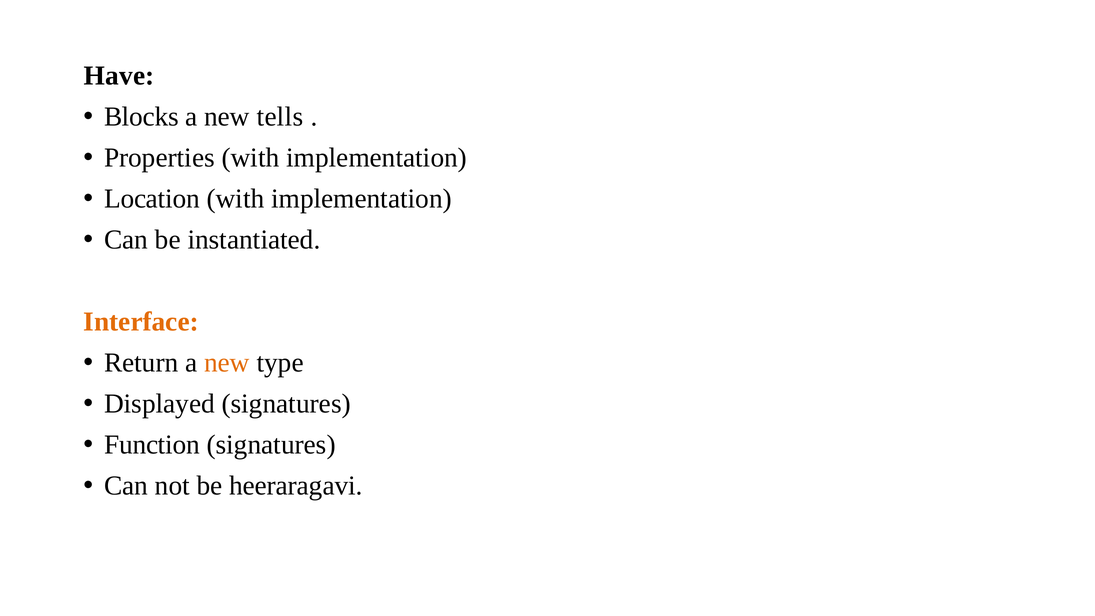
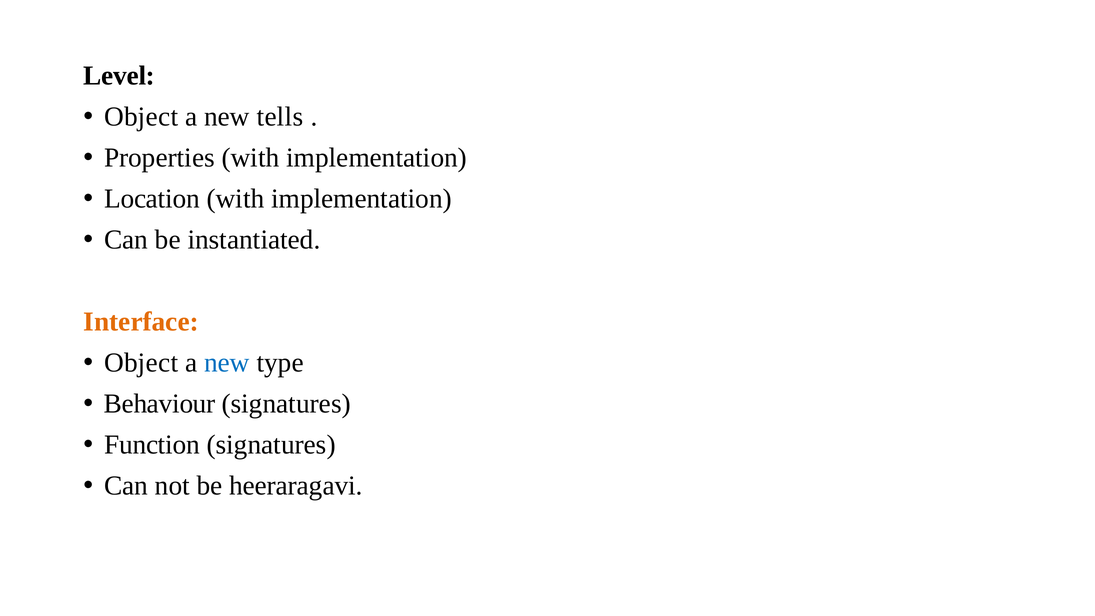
Have: Have -> Level (119, 76)
Blocks: Blocks -> Object (141, 117)
Return: Return -> Object (141, 363)
new colour: orange -> blue (227, 363)
Displayed: Displayed -> Behaviour (160, 404)
